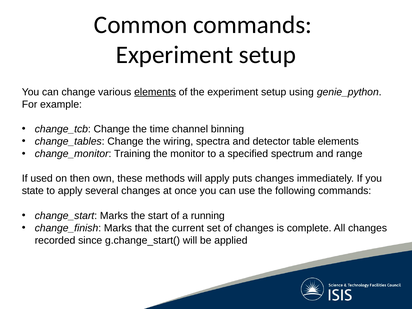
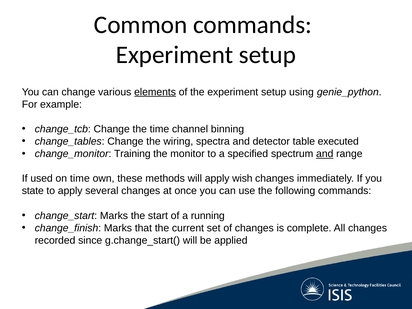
table elements: elements -> executed (338, 141)
and underline: none -> present (325, 154)
on then: then -> time (80, 179)
puts: puts -> wish (242, 179)
